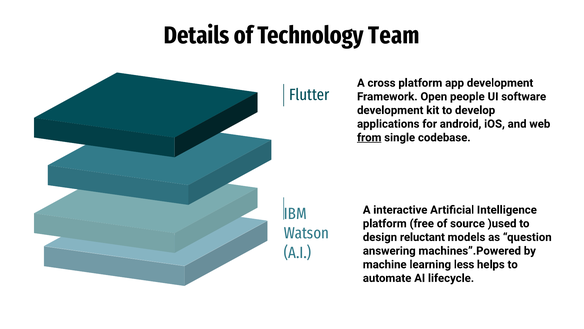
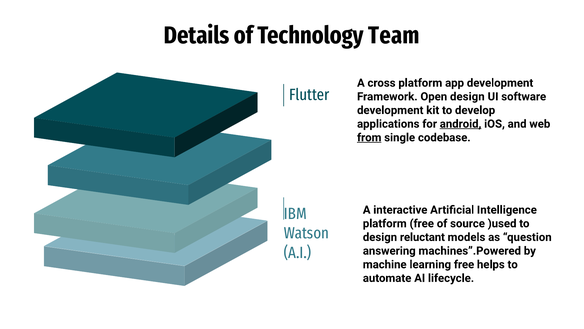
Open people: people -> design (467, 96)
android underline: none -> present (461, 124)
learning less: less -> free (464, 264)
